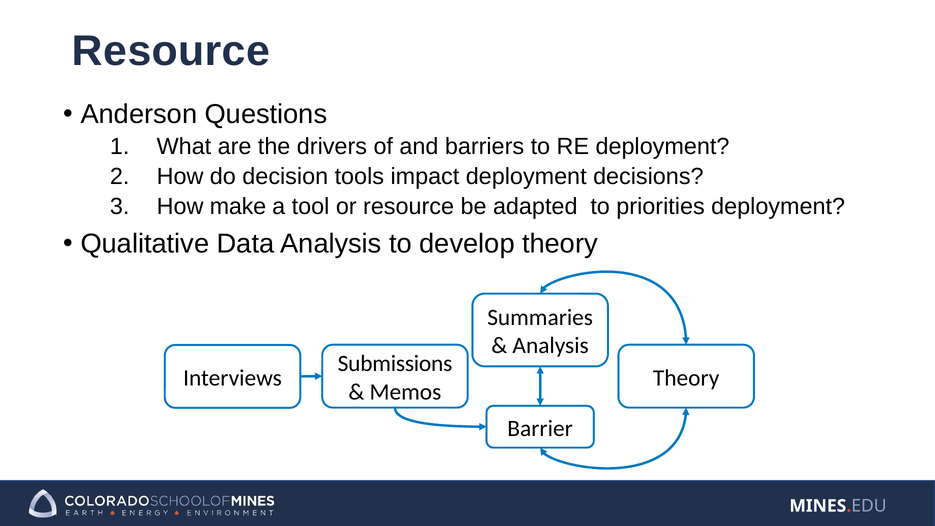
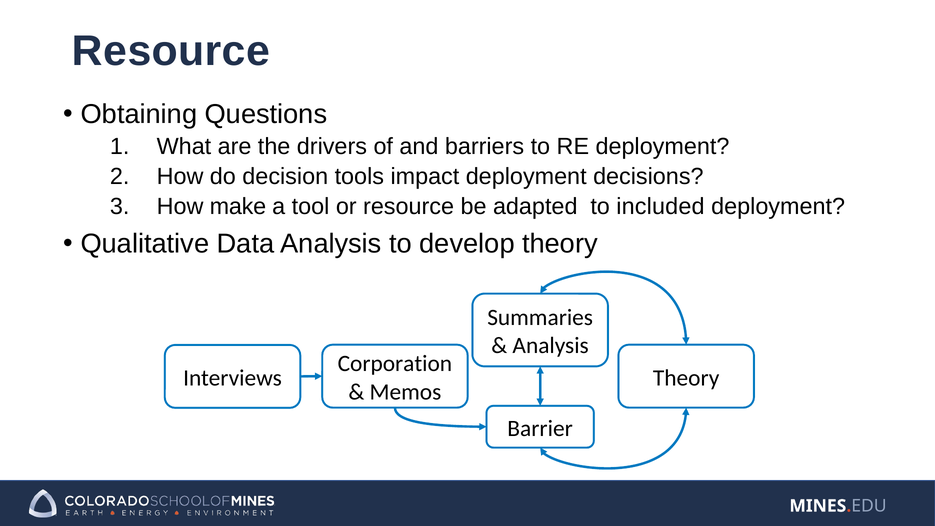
Anderson: Anderson -> Obtaining (139, 114)
priorities: priorities -> included (660, 207)
Submissions: Submissions -> Corporation (395, 364)
